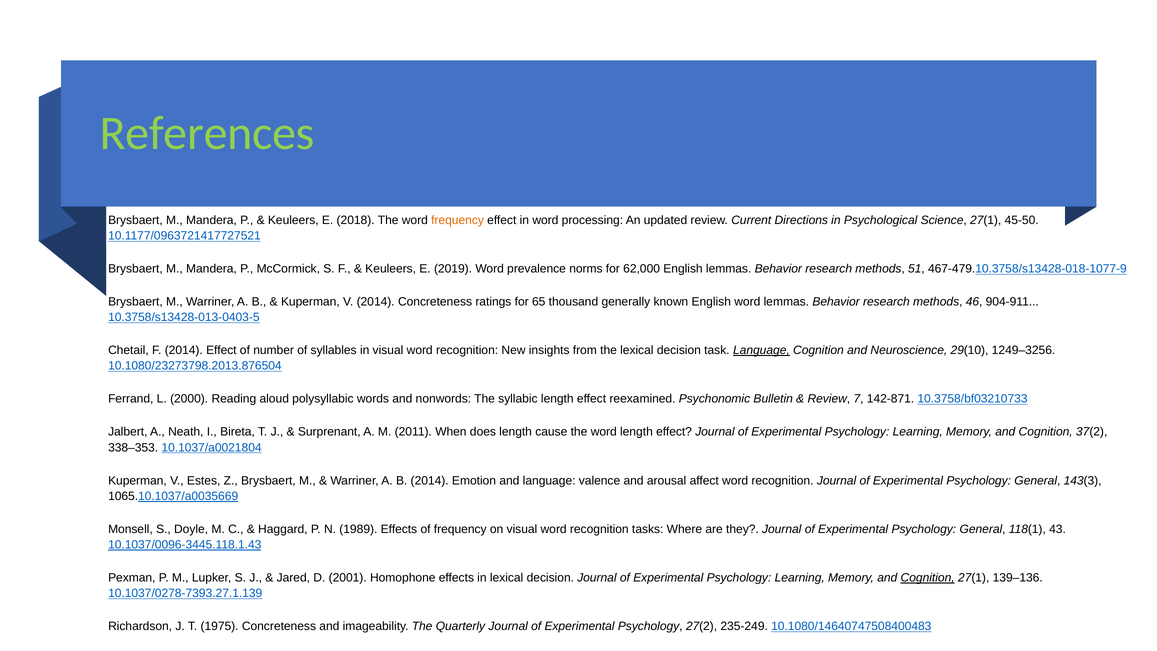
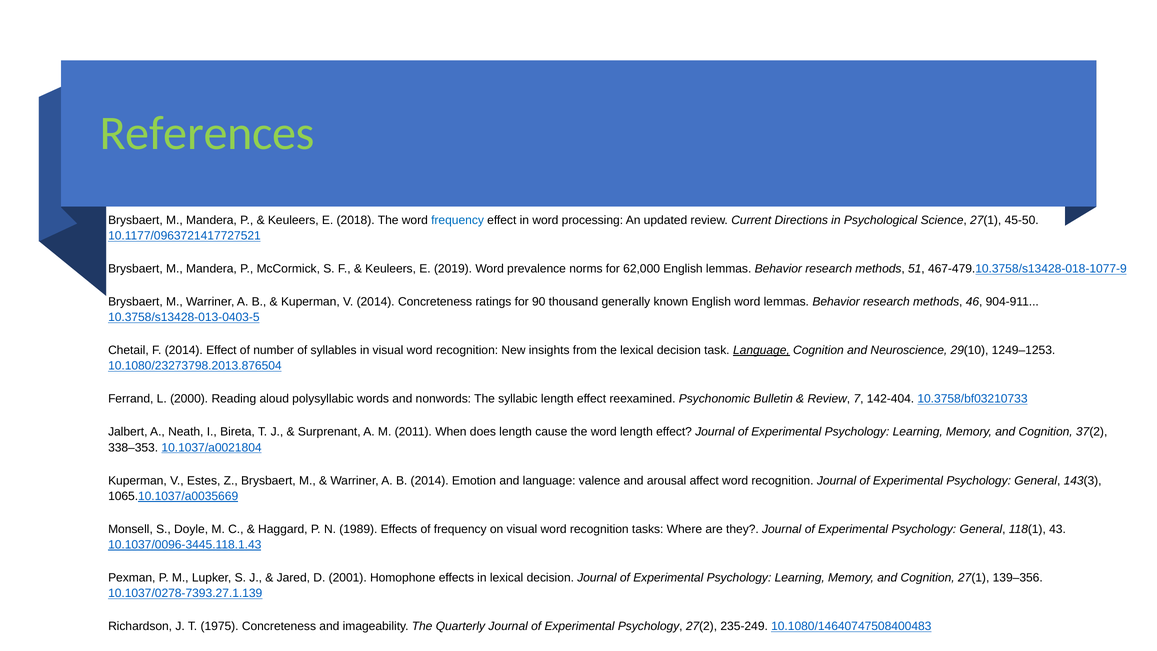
frequency colour: orange -> blue (458, 220)
65: 65 -> 90 (539, 302)
1249–3256: 1249–3256 -> 1249–1253 (1024, 350)
142-871: 142-871 -> 142-404 (891, 399)
Cognition underline: present -> none (928, 578)
139–136: 139–136 -> 139–356 (1018, 578)
